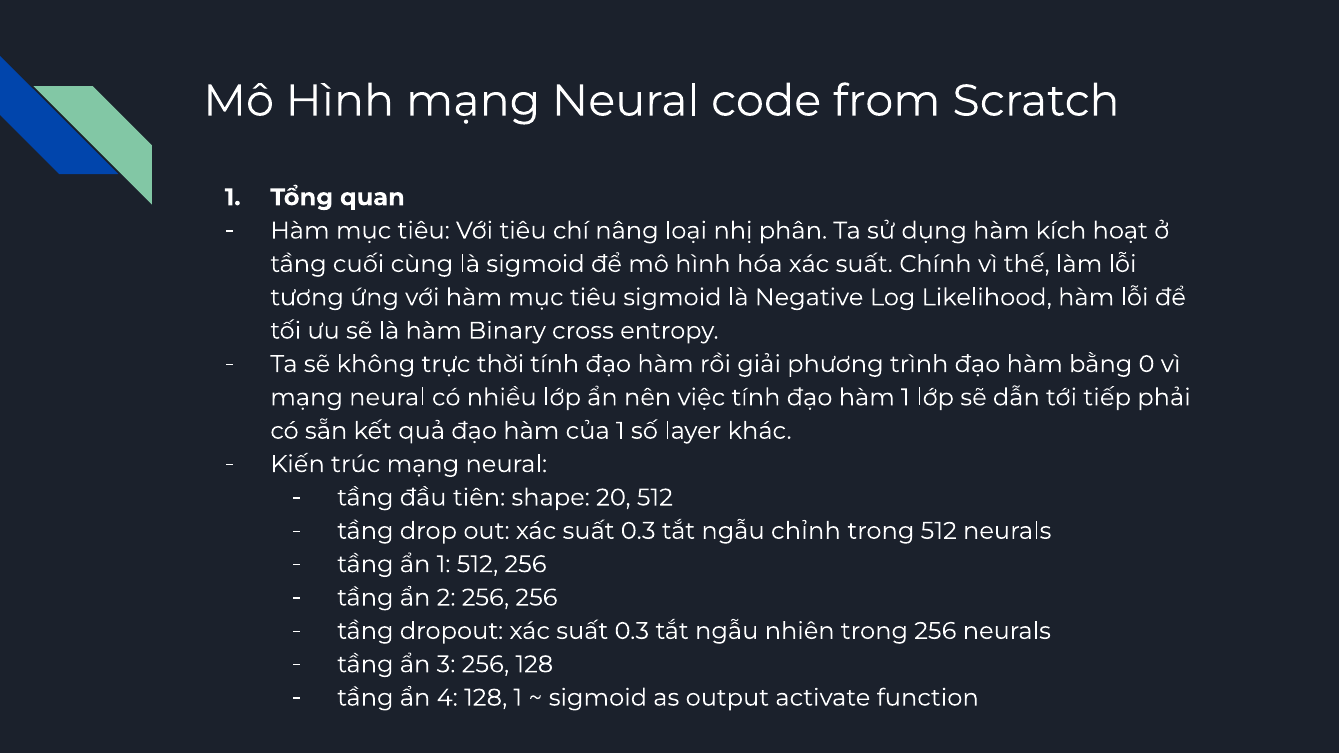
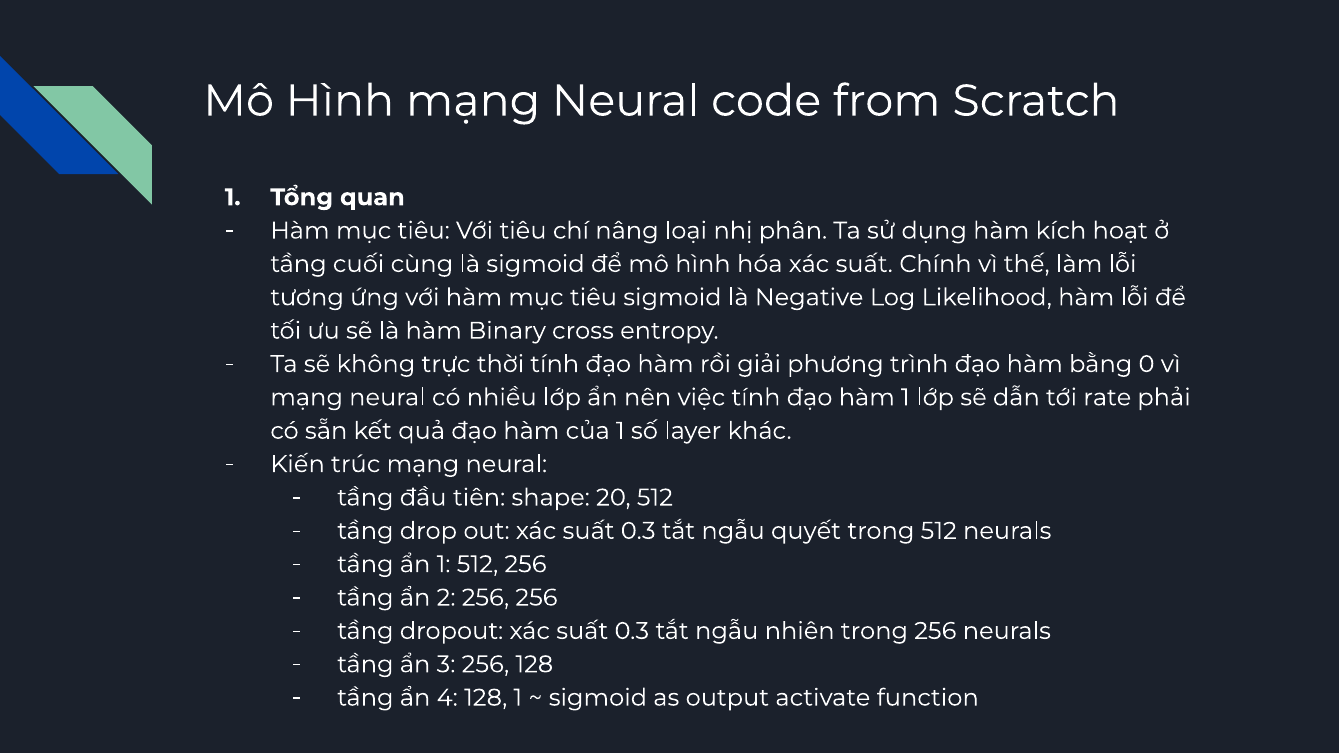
tiếp: tiếp -> rate (1107, 398)
chỉnh: chỉnh -> quyết (806, 531)
